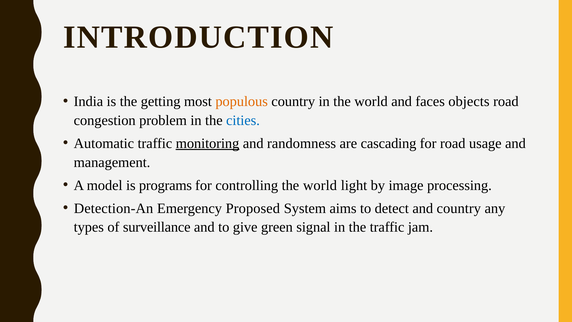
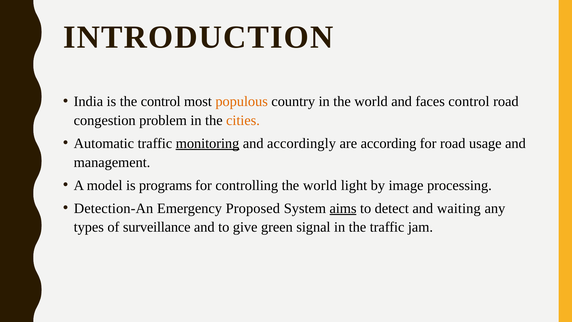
the getting: getting -> control (161, 101)
faces objects: objects -> control (469, 101)
cities colour: blue -> orange (243, 120)
randomness: randomness -> accordingly (302, 143)
cascading: cascading -> according (389, 143)
aims underline: none -> present (343, 208)
and country: country -> waiting (459, 208)
